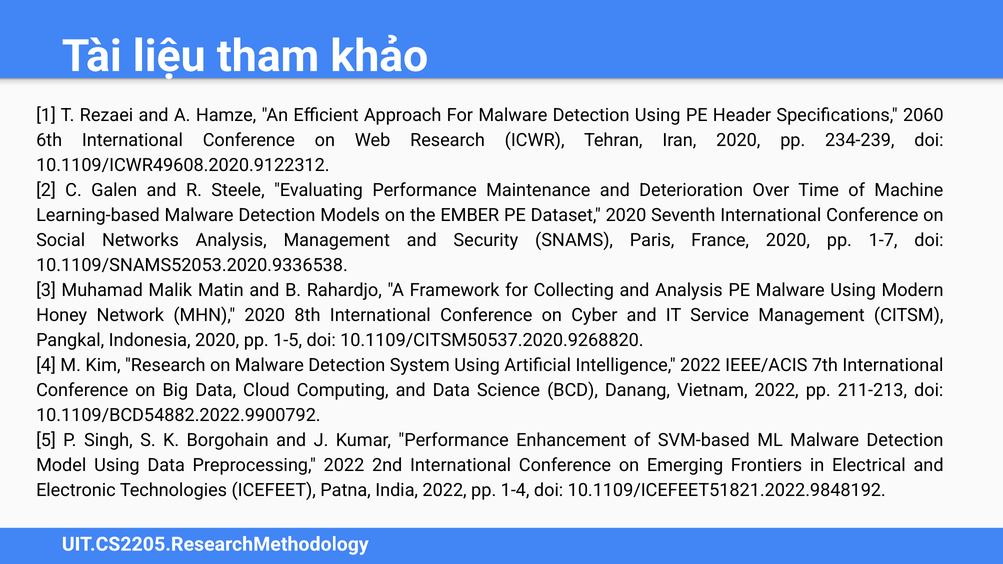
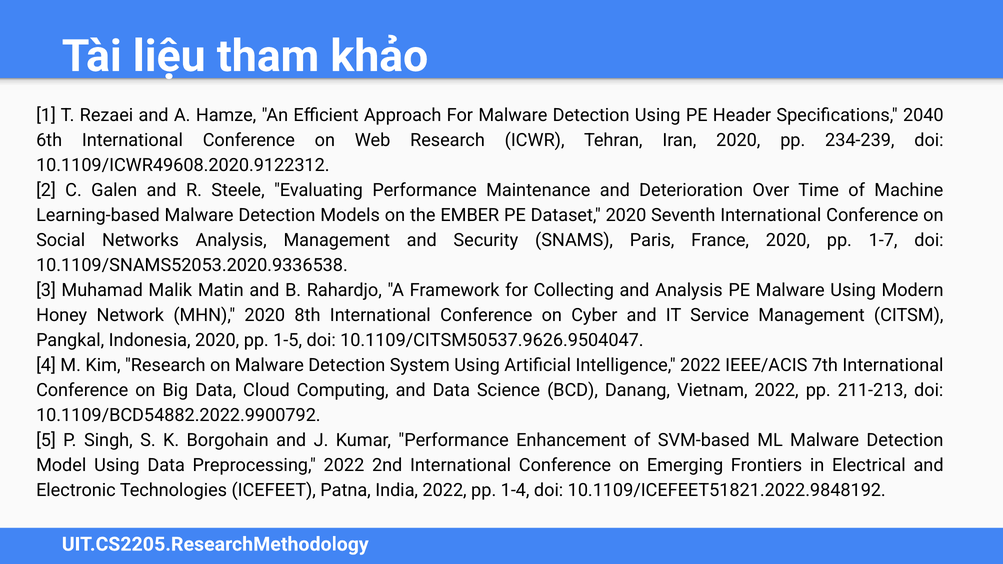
2060: 2060 -> 2040 (923, 115)
10.1109/CITSM50537.2020.9268820: 10.1109/CITSM50537.2020.9268820 -> 10.1109/CITSM50537.9626.9504047 (492, 340)
